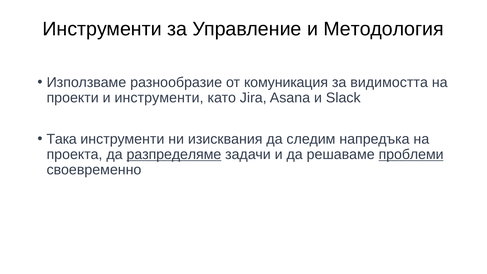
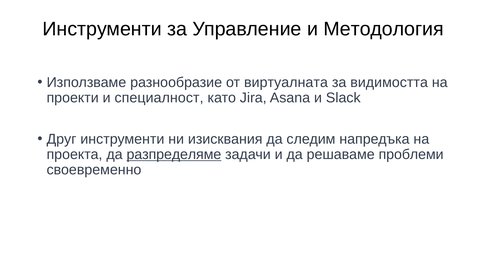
комуникация: комуникация -> виртуалната (286, 82)
и инструменти: инструменти -> специалност (159, 98)
Така: Така -> Друг (62, 139)
проблеми underline: present -> none (411, 154)
